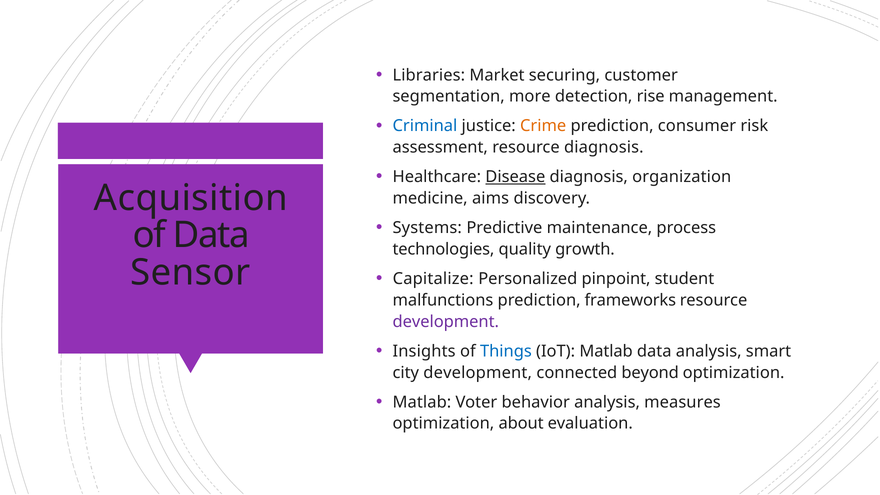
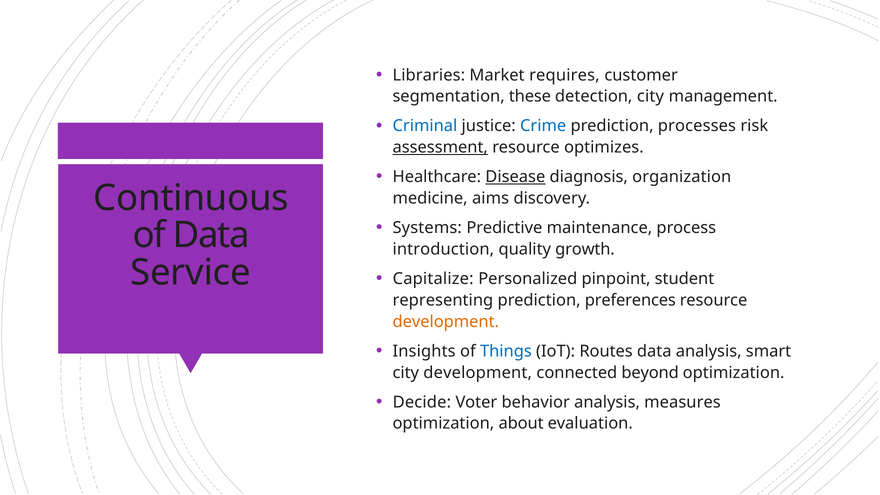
securing: securing -> requires (564, 75)
more: more -> these (530, 96)
detection rise: rise -> city (650, 96)
Crime colour: orange -> blue (543, 126)
consumer: consumer -> processes (697, 126)
assessment underline: none -> present (440, 147)
resource diagnosis: diagnosis -> optimizes (604, 147)
Acquisition: Acquisition -> Continuous (191, 198)
technologies: technologies -> introduction (443, 249)
Sensor: Sensor -> Service (191, 273)
malfunctions: malfunctions -> representing (443, 300)
frameworks: frameworks -> preferences (630, 300)
development colour: purple -> orange (446, 322)
IoT Matlab: Matlab -> Routes (606, 351)
Matlab: Matlab -> Decide (422, 402)
